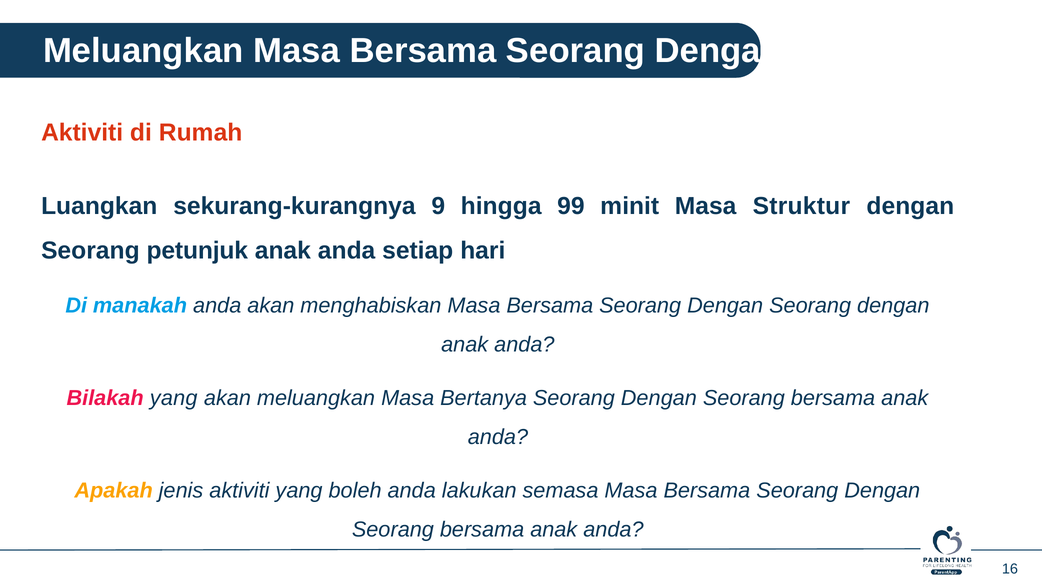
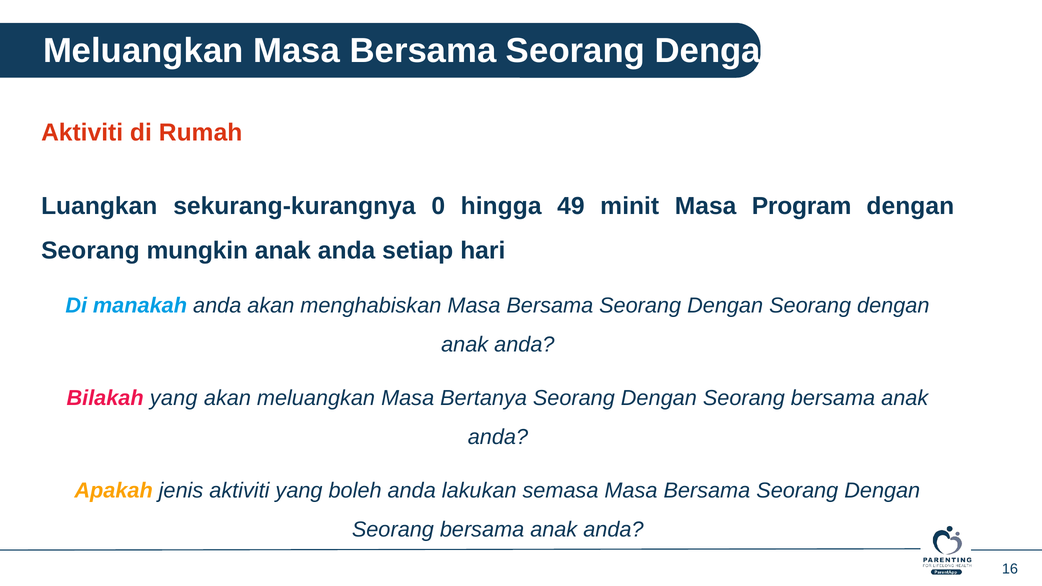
9: 9 -> 0 (438, 206)
99: 99 -> 49 (571, 206)
Struktur: Struktur -> Program (802, 206)
petunjuk: petunjuk -> mungkin (197, 251)
